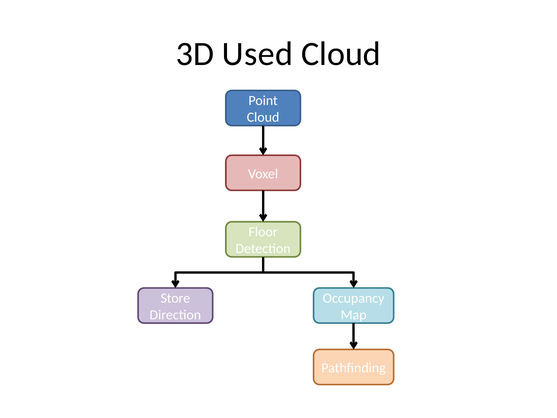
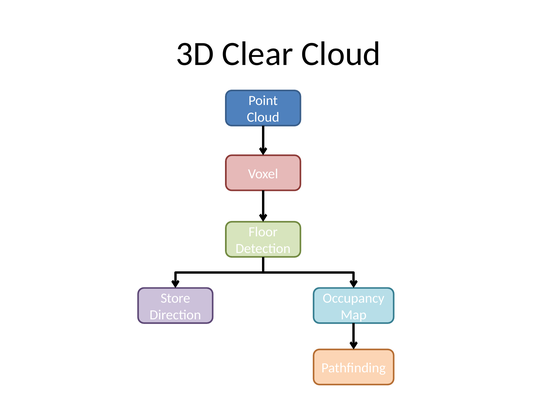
Used: Used -> Clear (258, 54)
